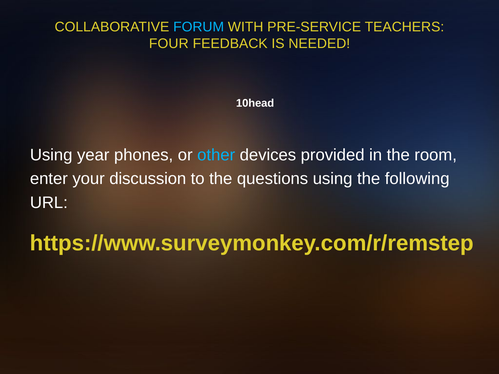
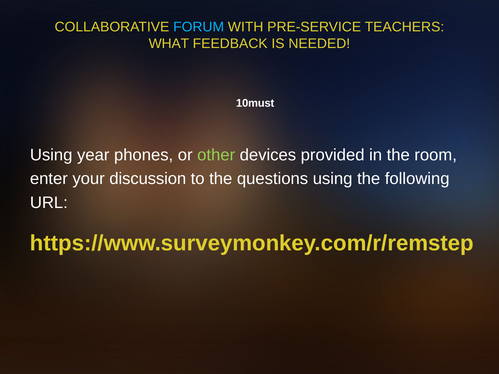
FOUR: FOUR -> WHAT (169, 43)
10head: 10head -> 10must (255, 103)
other colour: light blue -> light green (216, 155)
